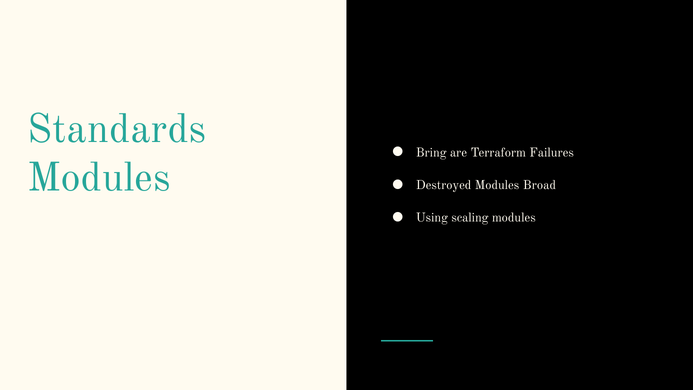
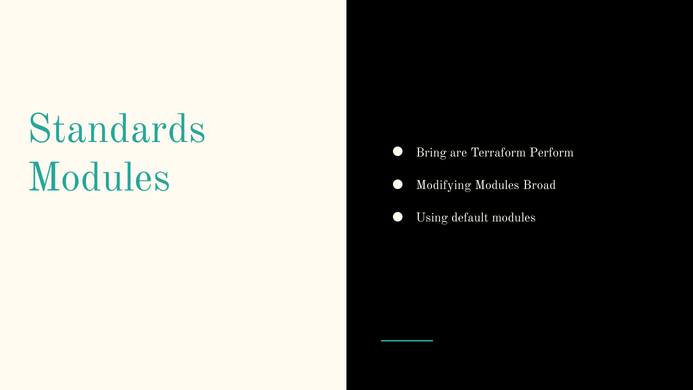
Failures: Failures -> Perform (552, 152)
Destroyed: Destroyed -> Modifying (444, 185)
scaling: scaling -> default (470, 218)
